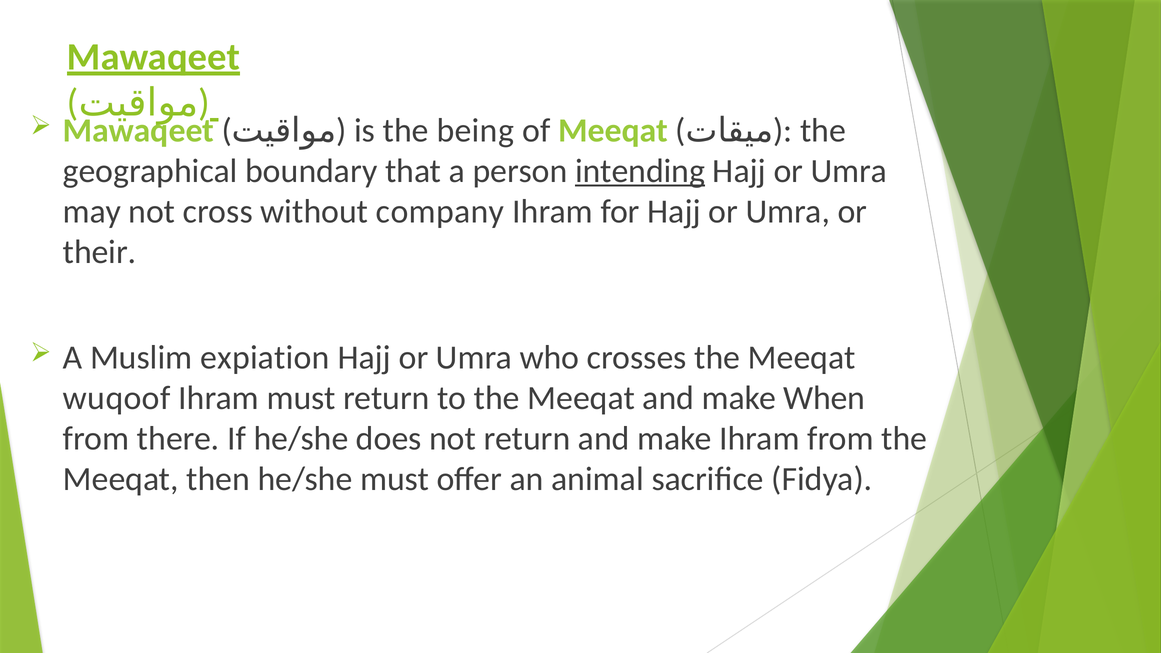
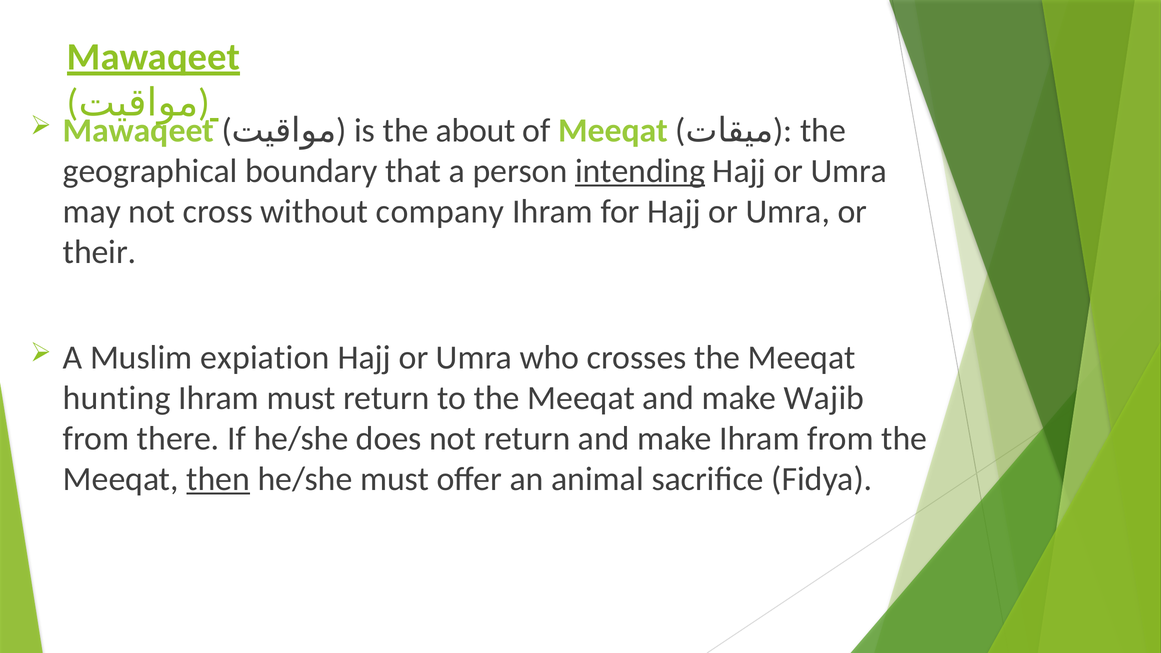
being: being -> about (476, 131)
wuqoof: wuqoof -> hunting (117, 398)
When: When -> Wajib (824, 398)
then underline: none -> present (218, 479)
